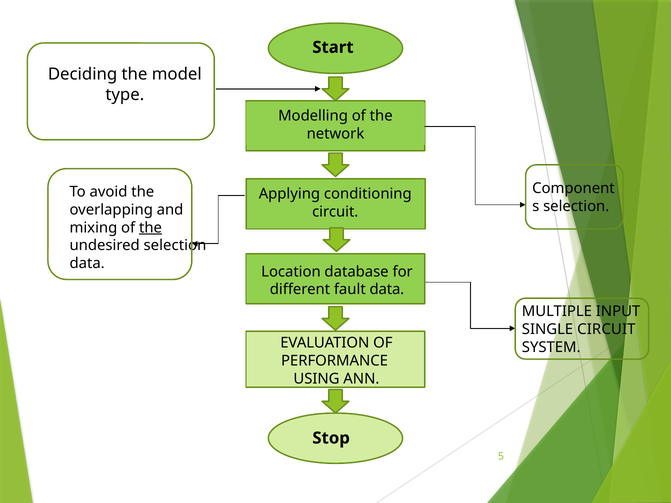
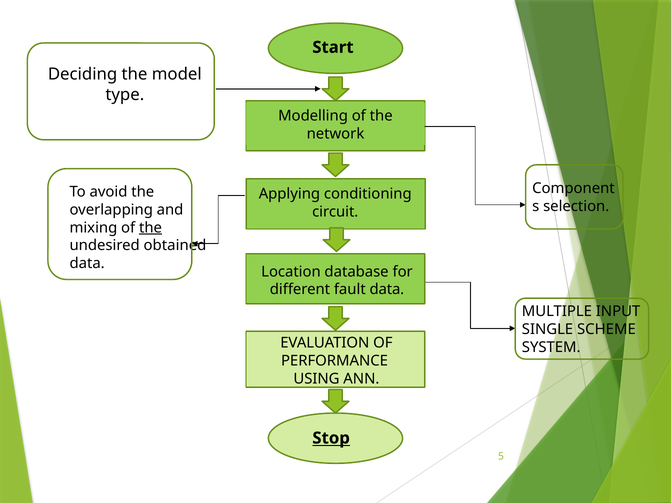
undesired selection: selection -> obtained (175, 246)
SINGLE CIRCUIT: CIRCUIT -> SCHEME (606, 330)
Stop underline: none -> present (331, 438)
